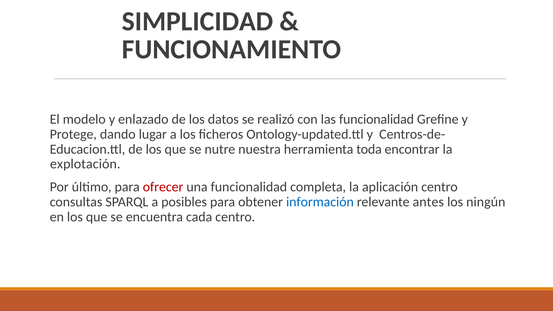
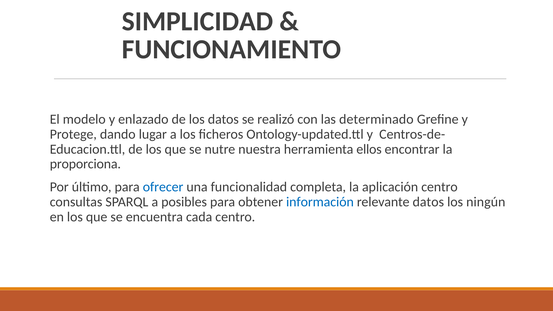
las funcionalidad: funcionalidad -> determinado (376, 119)
toda: toda -> ellos (369, 149)
explotación: explotación -> proporciona (85, 164)
ofrecer colour: red -> blue (163, 187)
relevante antes: antes -> datos (428, 202)
